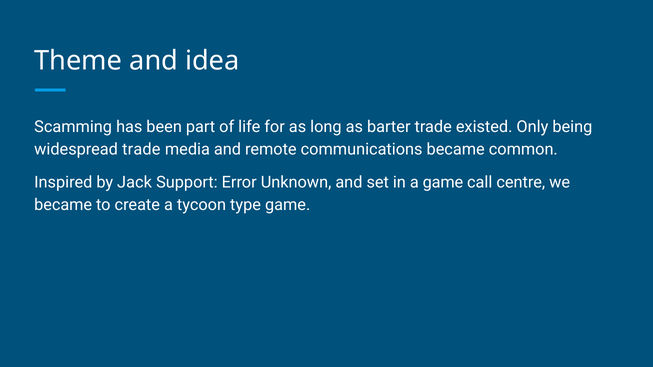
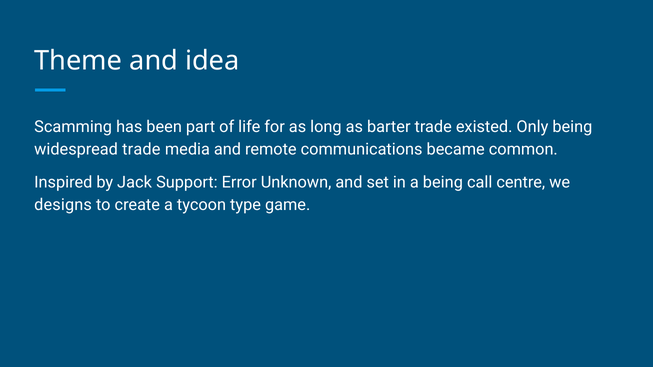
a game: game -> being (443, 183)
became: became -> designs (63, 205)
